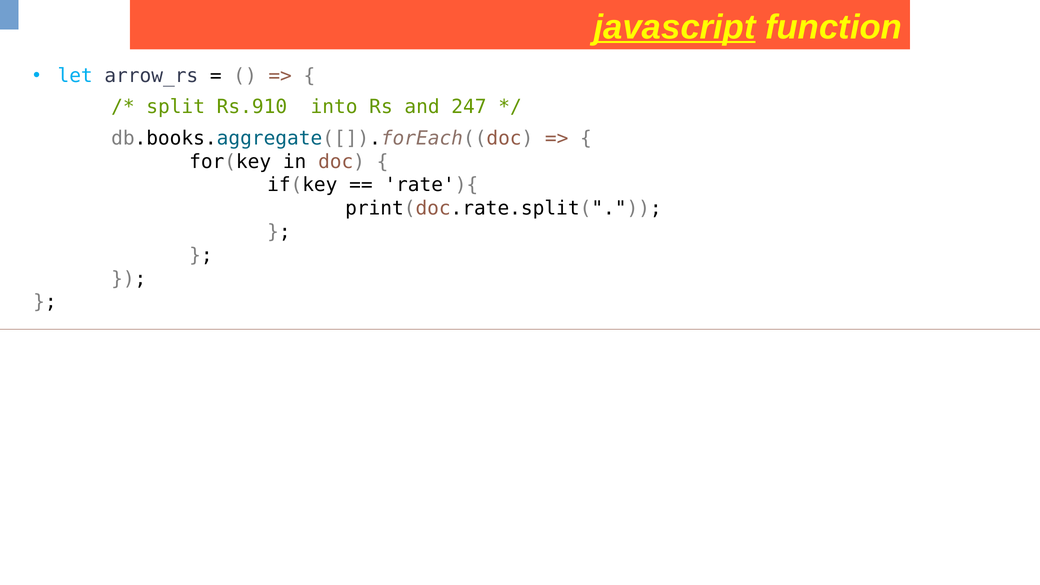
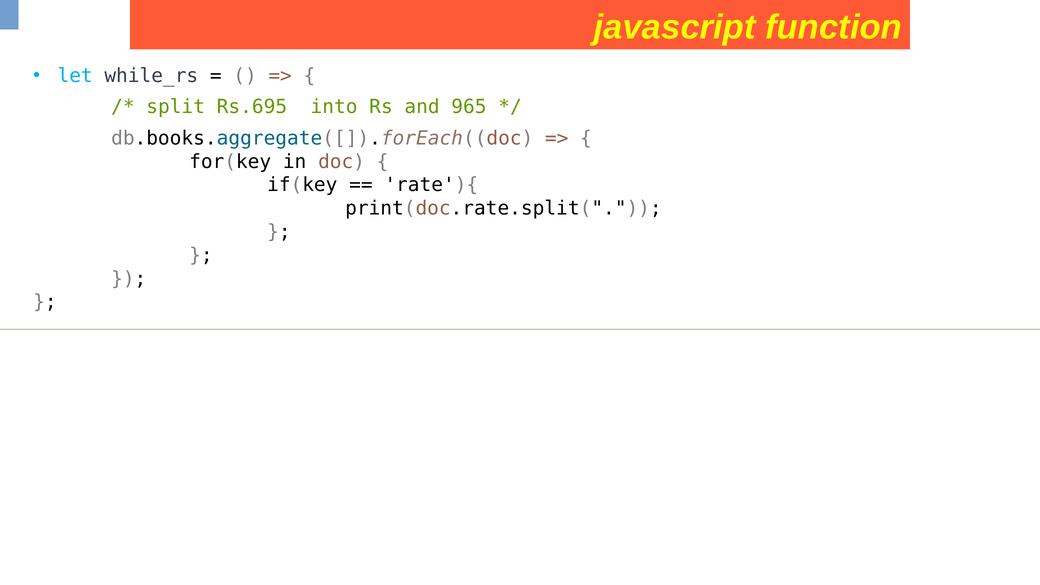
javascript underline: present -> none (675, 27)
arrow_rs: arrow_rs -> while_rs (151, 76)
Rs.910: Rs.910 -> Rs.695 (252, 107)
247: 247 -> 965 (469, 107)
